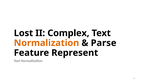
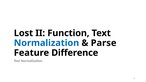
Complex: Complex -> Function (68, 33)
Normalization colour: orange -> blue (47, 43)
Represent: Represent -> Difference (75, 53)
